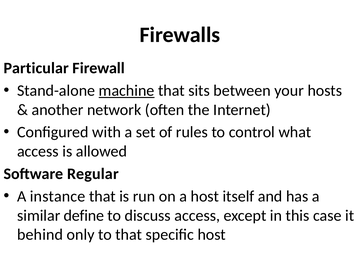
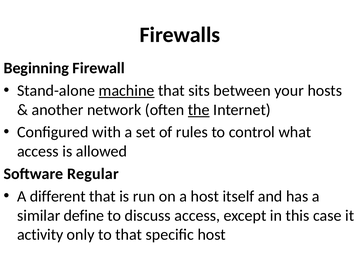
Particular: Particular -> Beginning (36, 68)
the underline: none -> present (199, 110)
instance: instance -> different (58, 196)
behind: behind -> activity (40, 235)
